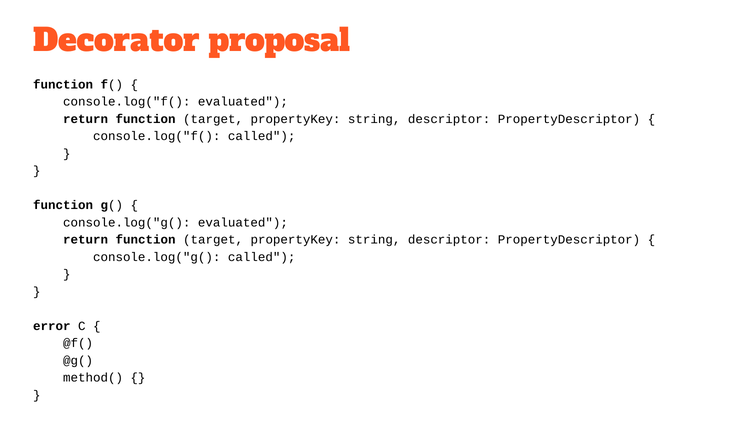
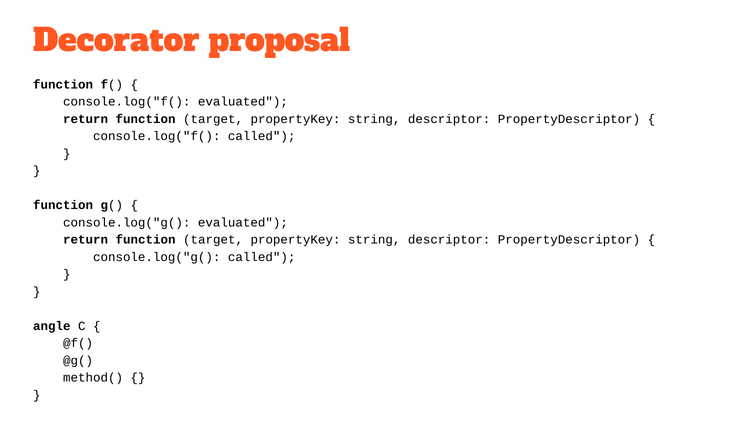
error: error -> angle (52, 326)
